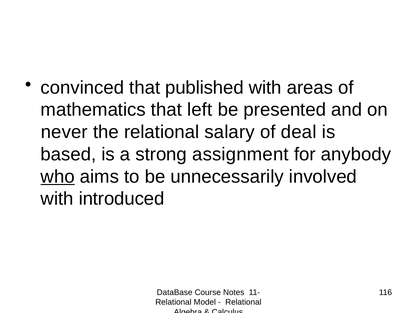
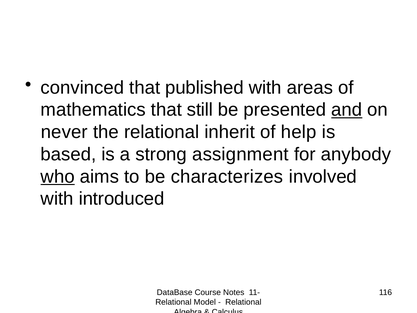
left: left -> still (200, 110)
and underline: none -> present (347, 110)
salary: salary -> inherit (230, 132)
deal: deal -> help (299, 132)
unnecessarily: unnecessarily -> characterizes (227, 176)
